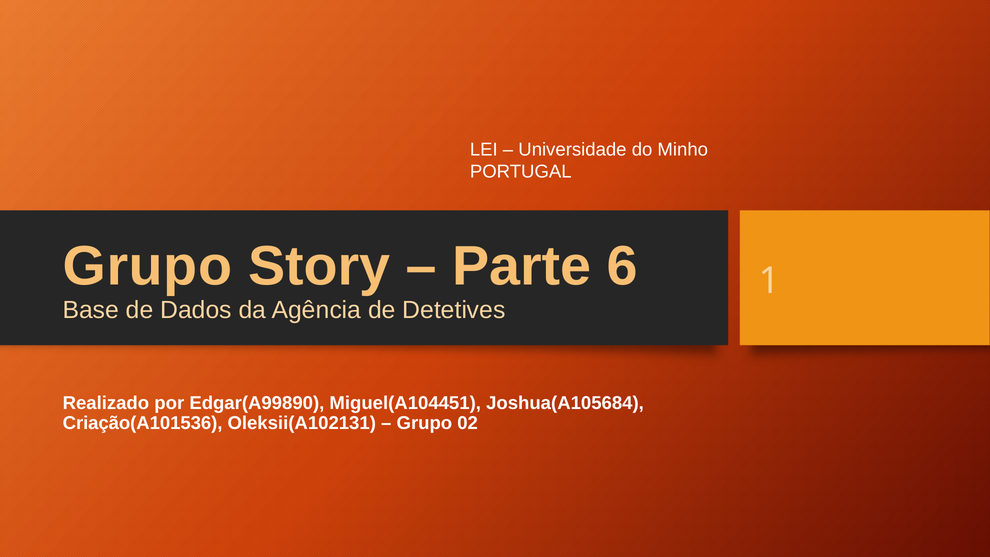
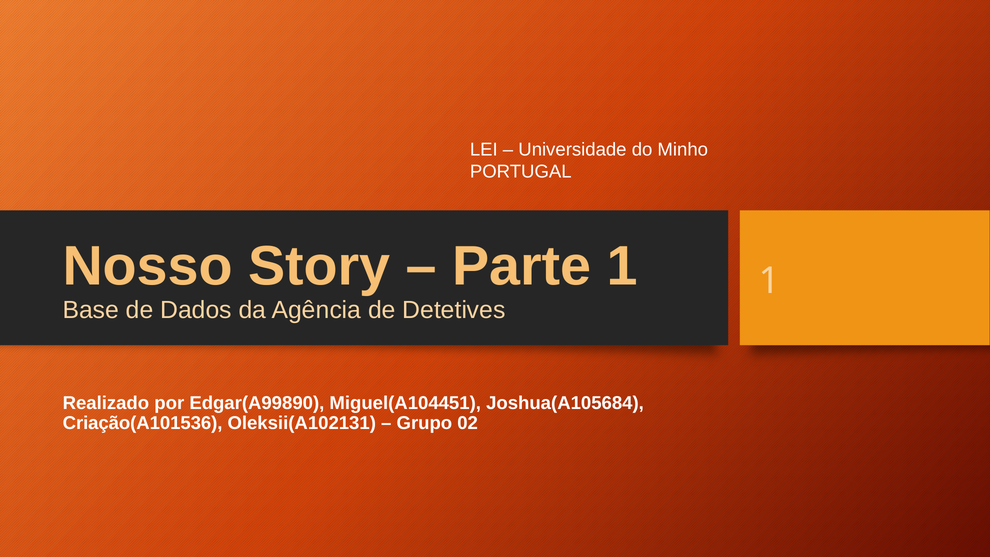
Grupo: Grupo -> Nosso (148, 266)
Parte 6: 6 -> 1 (622, 266)
